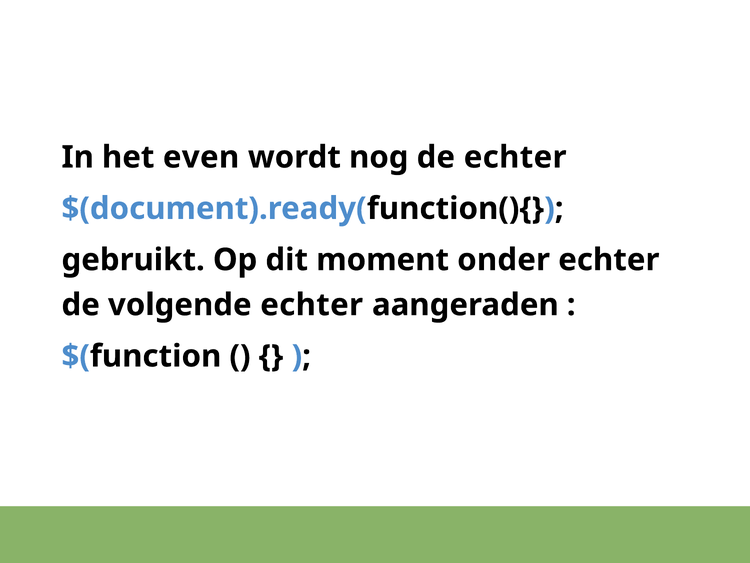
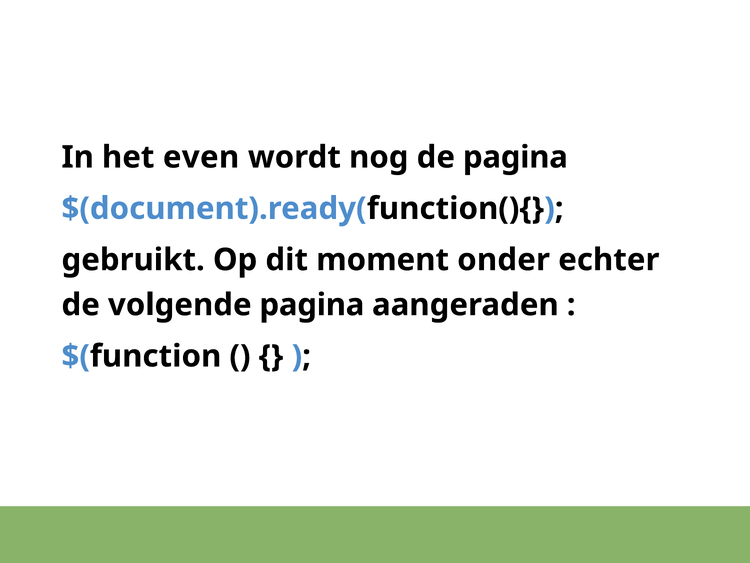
de echter: echter -> pagina (515, 157)
volgende echter: echter -> pagina (312, 305)
